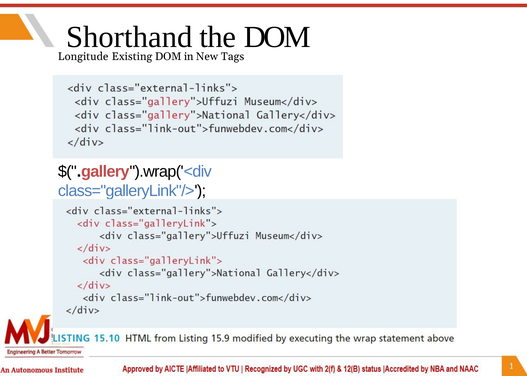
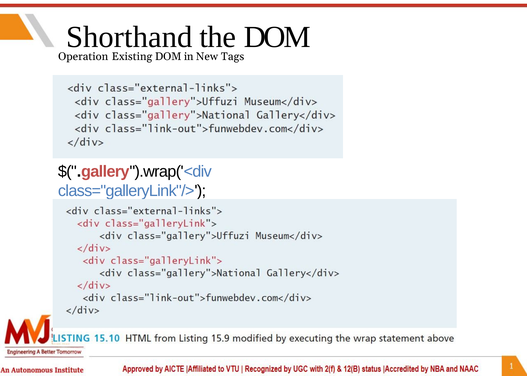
Longitude: Longitude -> Operation (83, 57)
